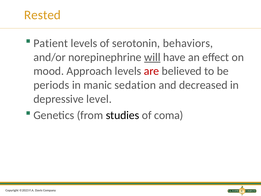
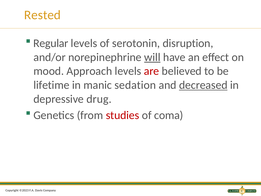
Patient: Patient -> Regular (51, 43)
behaviors: behaviors -> disruption (188, 43)
periods: periods -> lifetime (51, 85)
decreased underline: none -> present (203, 85)
level: level -> drug (99, 99)
studies colour: black -> red (123, 115)
